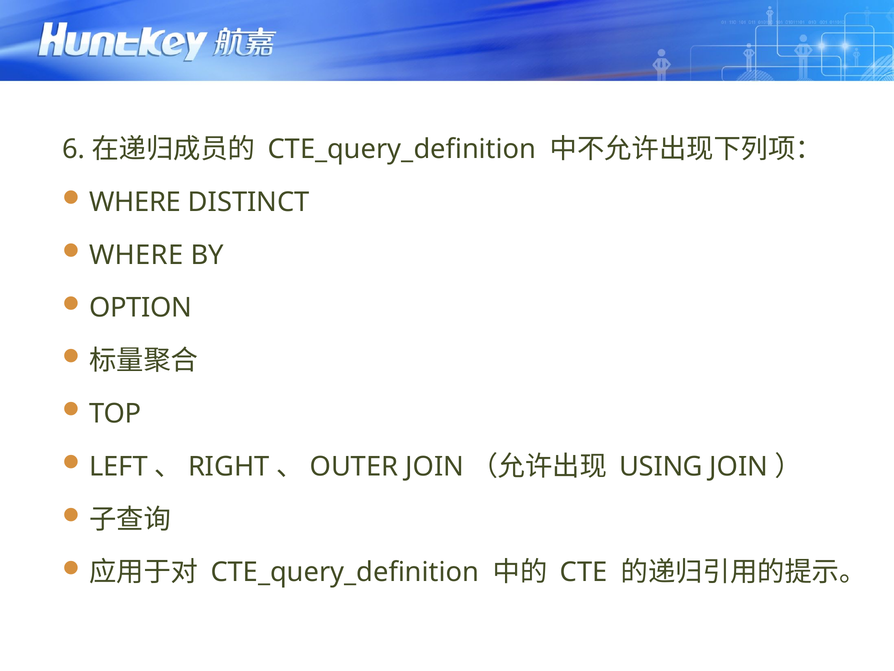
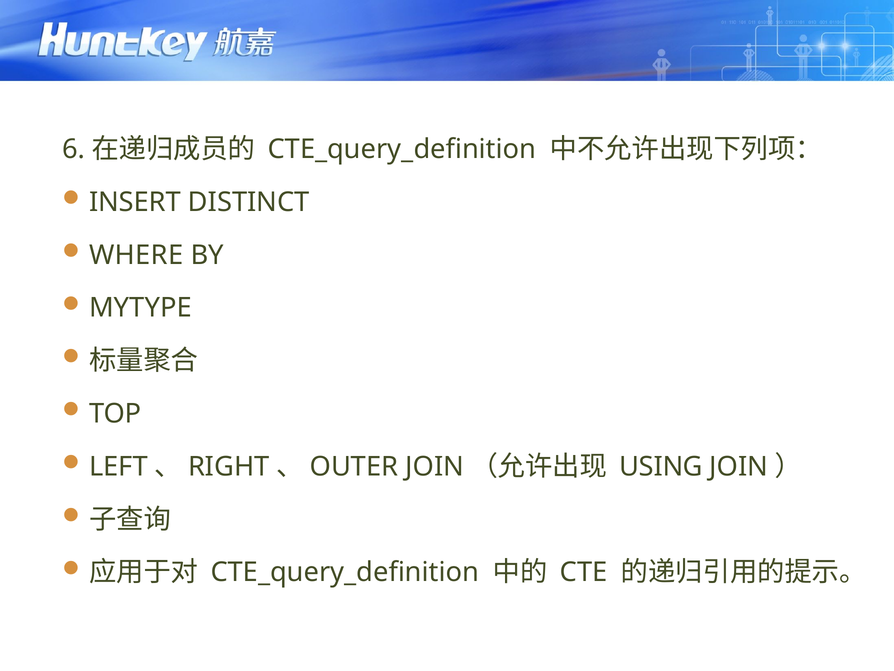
WHERE: WHERE -> INSERT (135, 202)
OPTION: OPTION -> MYTYPE (140, 308)
